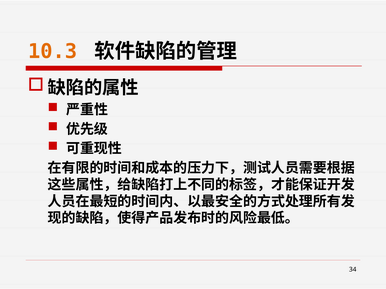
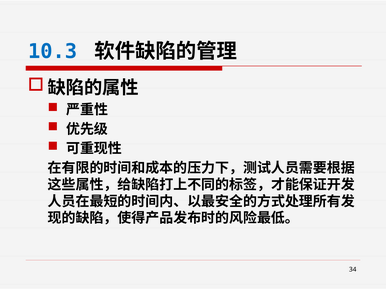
10.3 colour: orange -> blue (53, 51)
